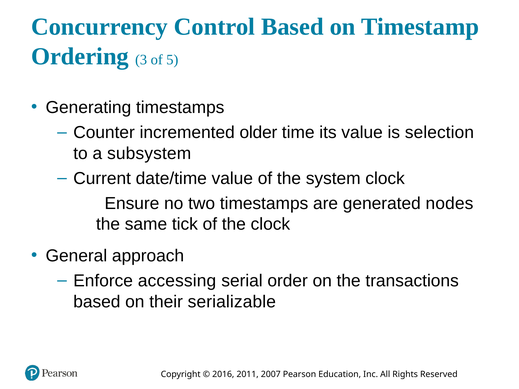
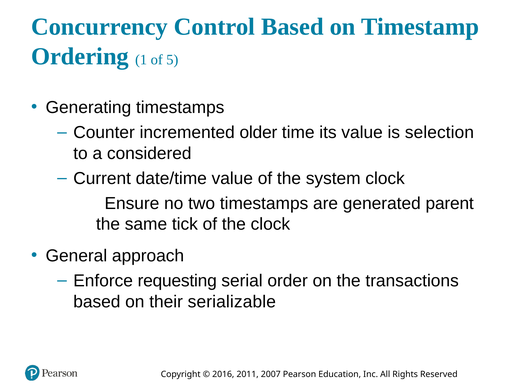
3: 3 -> 1 (141, 60)
subsystem: subsystem -> considered (149, 153)
nodes: nodes -> parent (450, 204)
accessing: accessing -> requesting (177, 281)
